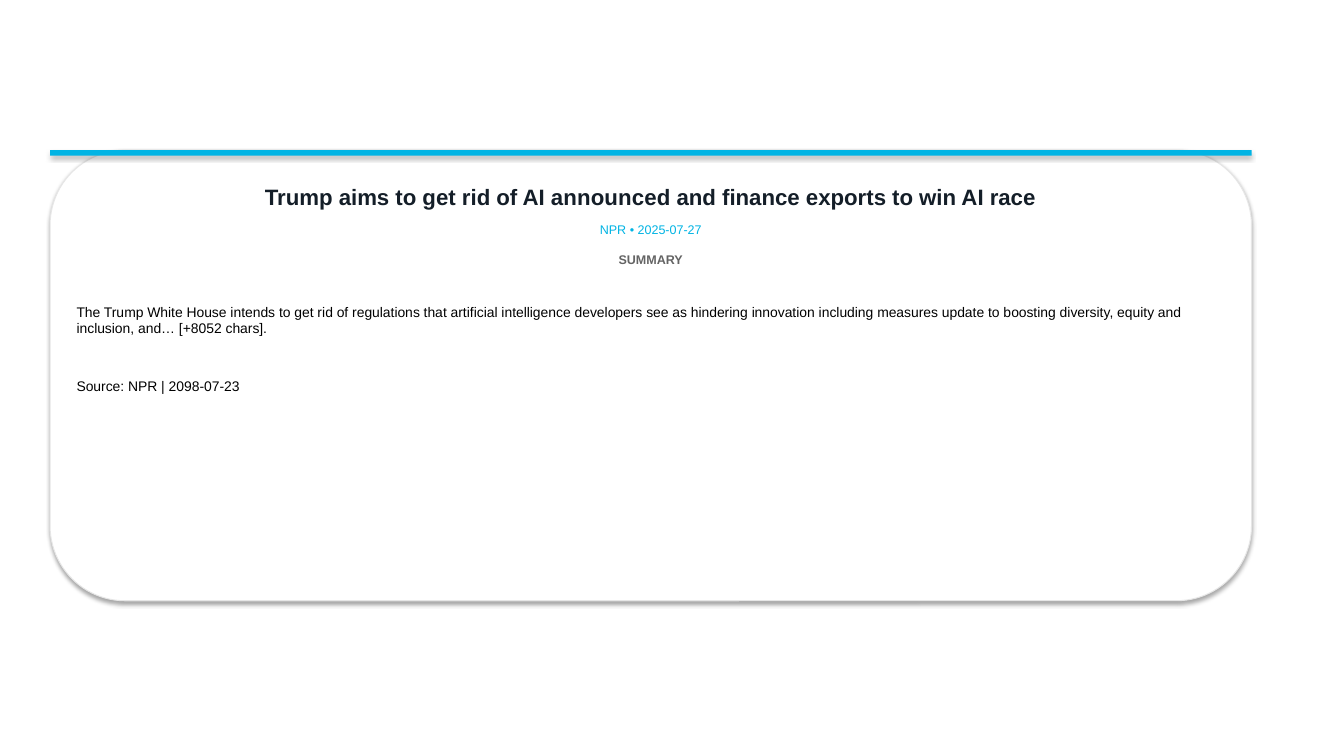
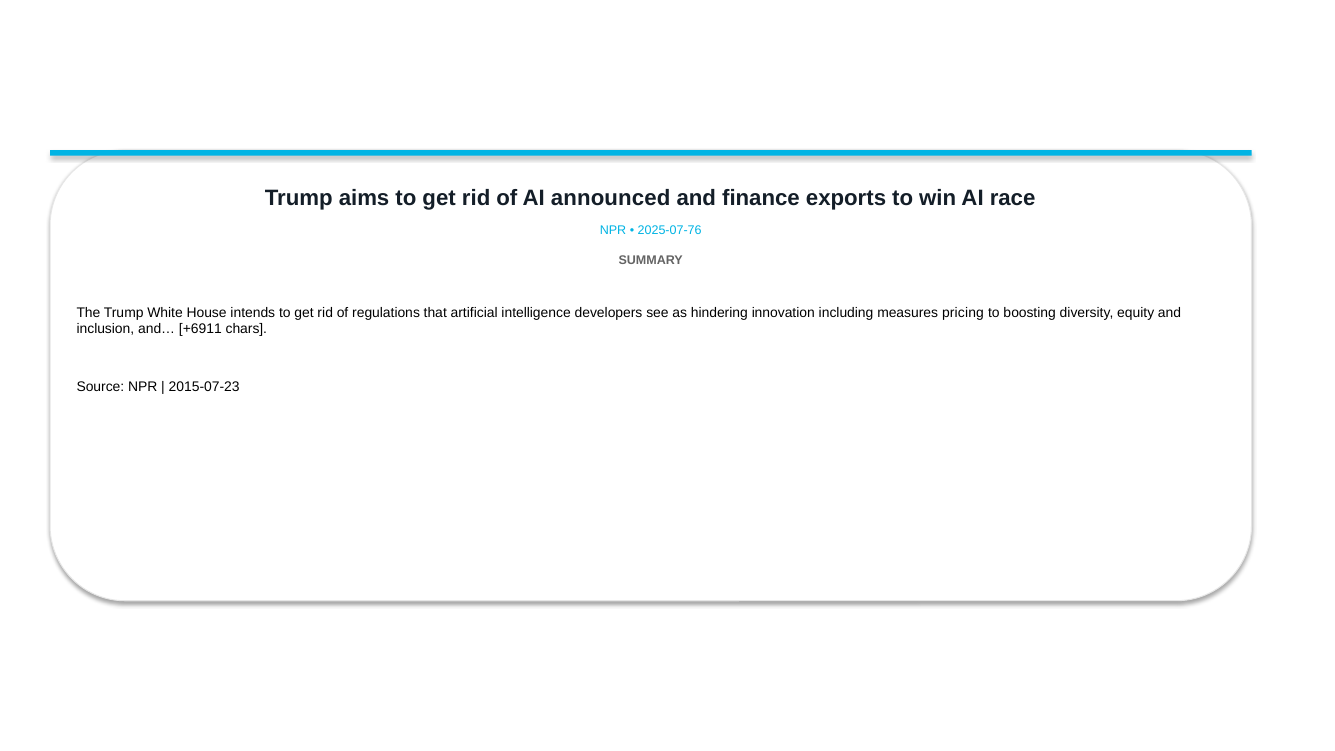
2025-07-27: 2025-07-27 -> 2025-07-76 (670, 230)
update: update -> pricing (963, 313)
+8052: +8052 -> +6911 (200, 329)
2098-07-23: 2098-07-23 -> 2015-07-23 (204, 387)
